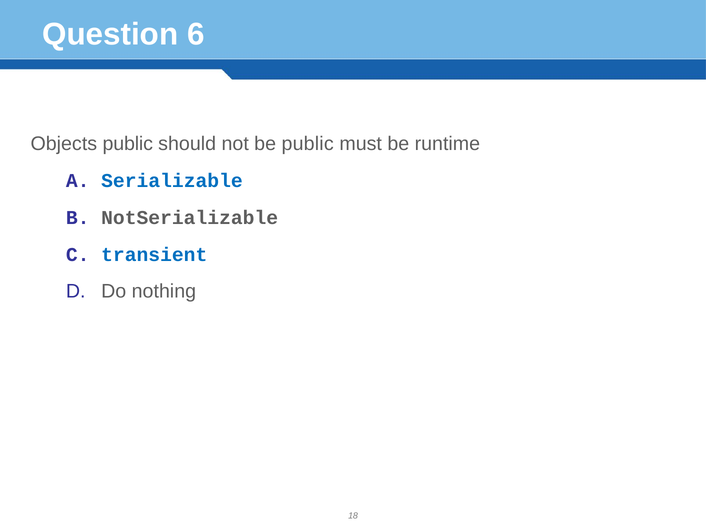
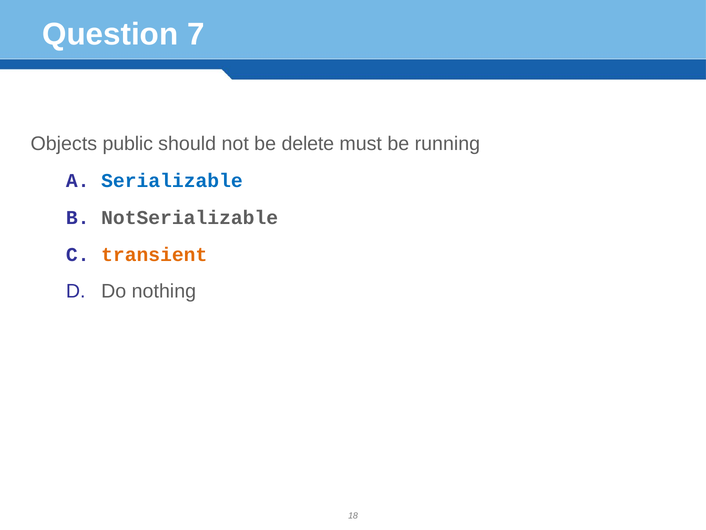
6: 6 -> 7 (196, 35)
be public: public -> delete (308, 144)
runtime: runtime -> running (447, 144)
transient colour: blue -> orange (154, 254)
